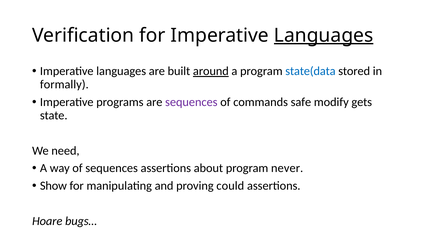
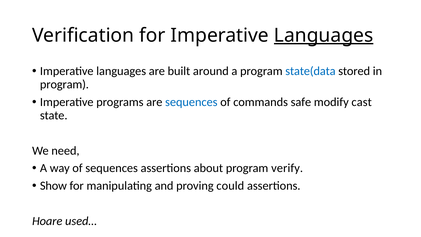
around underline: present -> none (211, 71)
formally: formally -> program (64, 84)
sequences colour: purple -> blue (191, 102)
gets: gets -> cast (362, 102)
never: never -> verify (287, 168)
bugs…: bugs… -> used… (81, 221)
